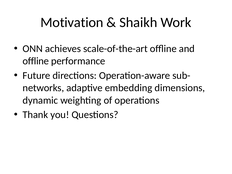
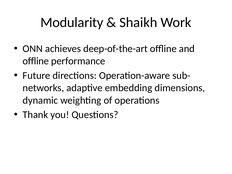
Motivation: Motivation -> Modularity (72, 22)
scale-of-the-art: scale-of-the-art -> deep-of-the-art (115, 49)
